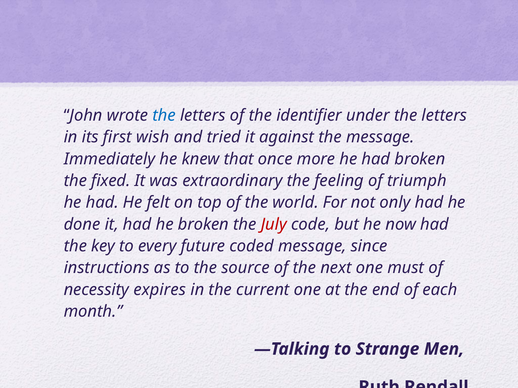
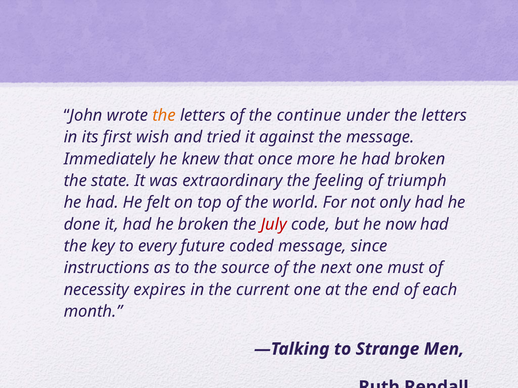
the colour: blue -> orange (164, 115)
identifier: identifier -> continue (309, 115)
fixed: fixed -> state (111, 181)
